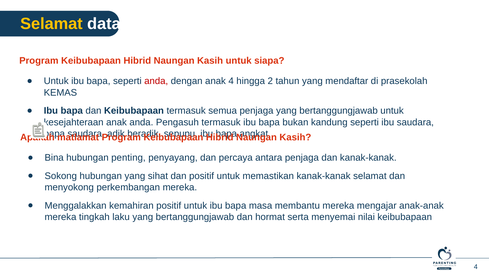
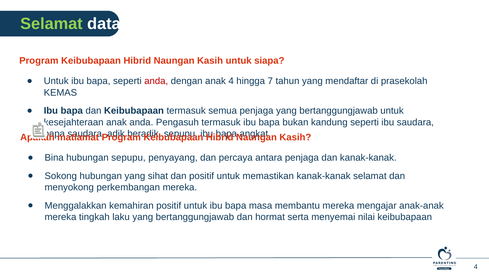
Selamat colour: yellow -> light green (51, 24)
2: 2 -> 7 (270, 81)
hubungan penting: penting -> sepupu (128, 158)
